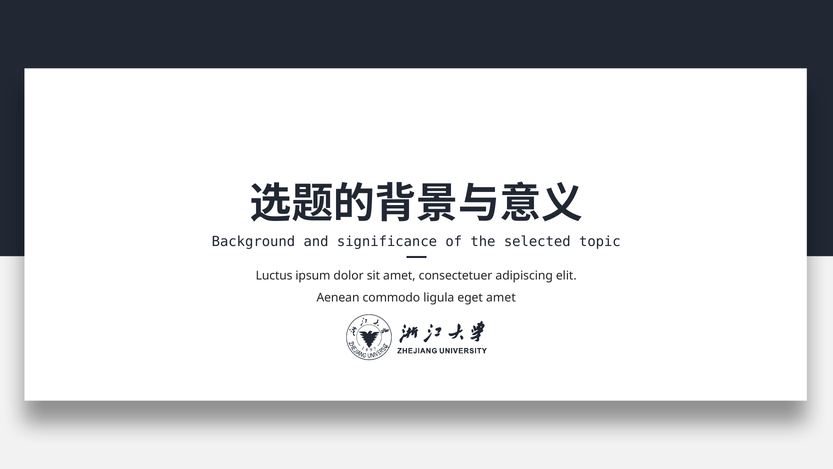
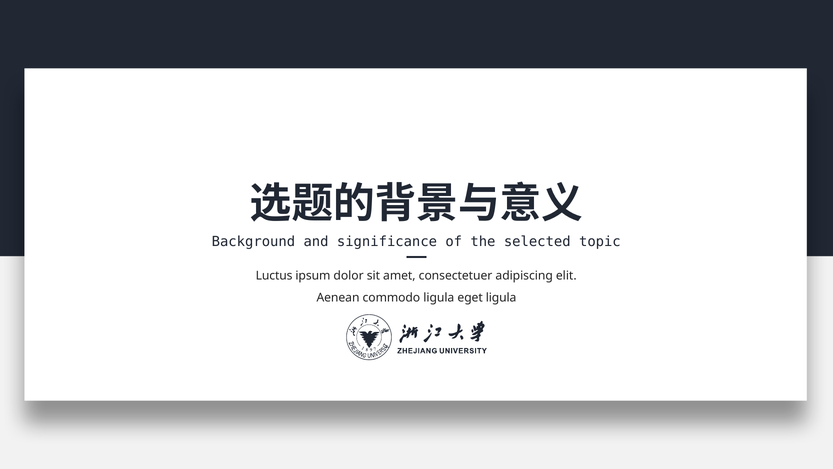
eget amet: amet -> ligula (501, 297)
